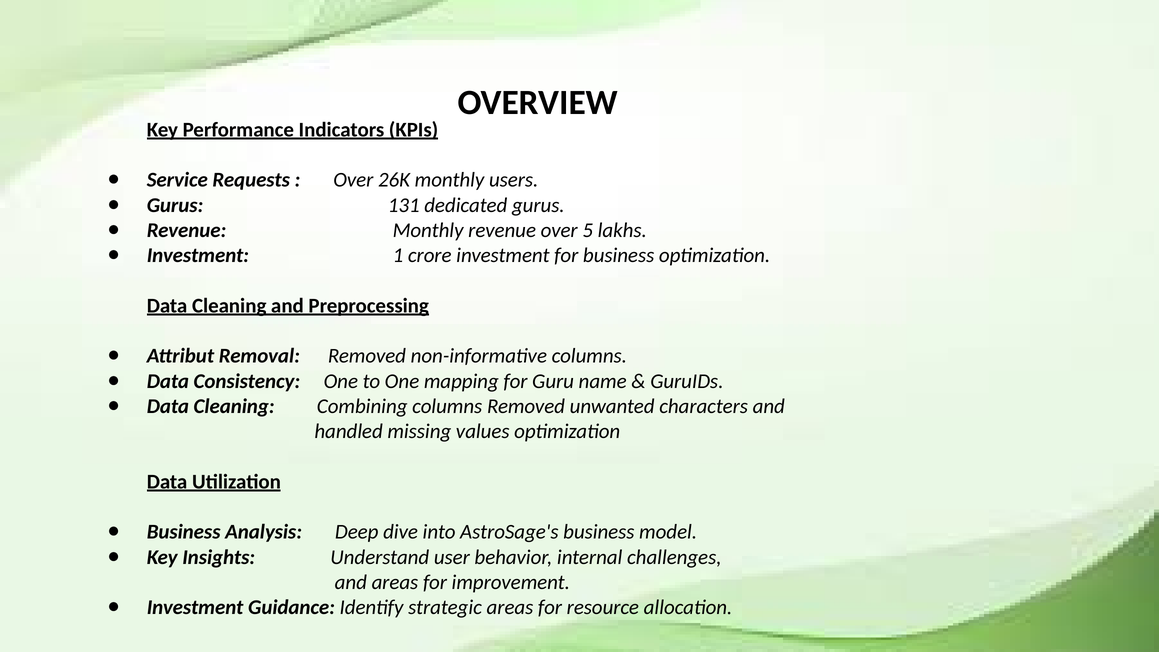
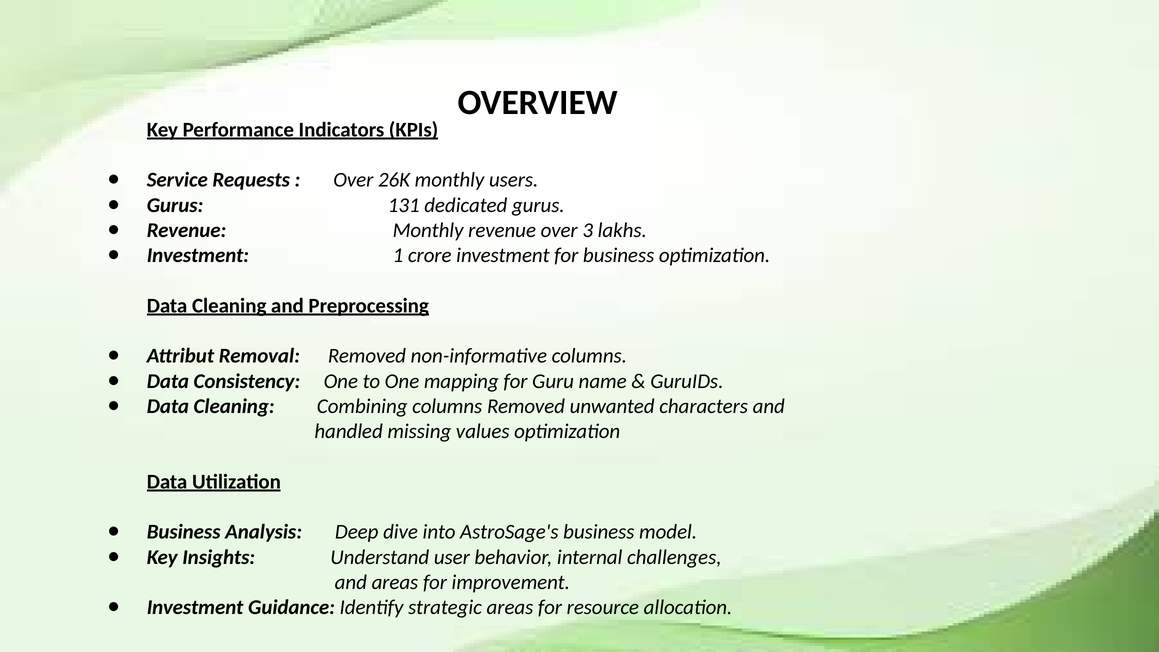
5: 5 -> 3 (588, 230)
